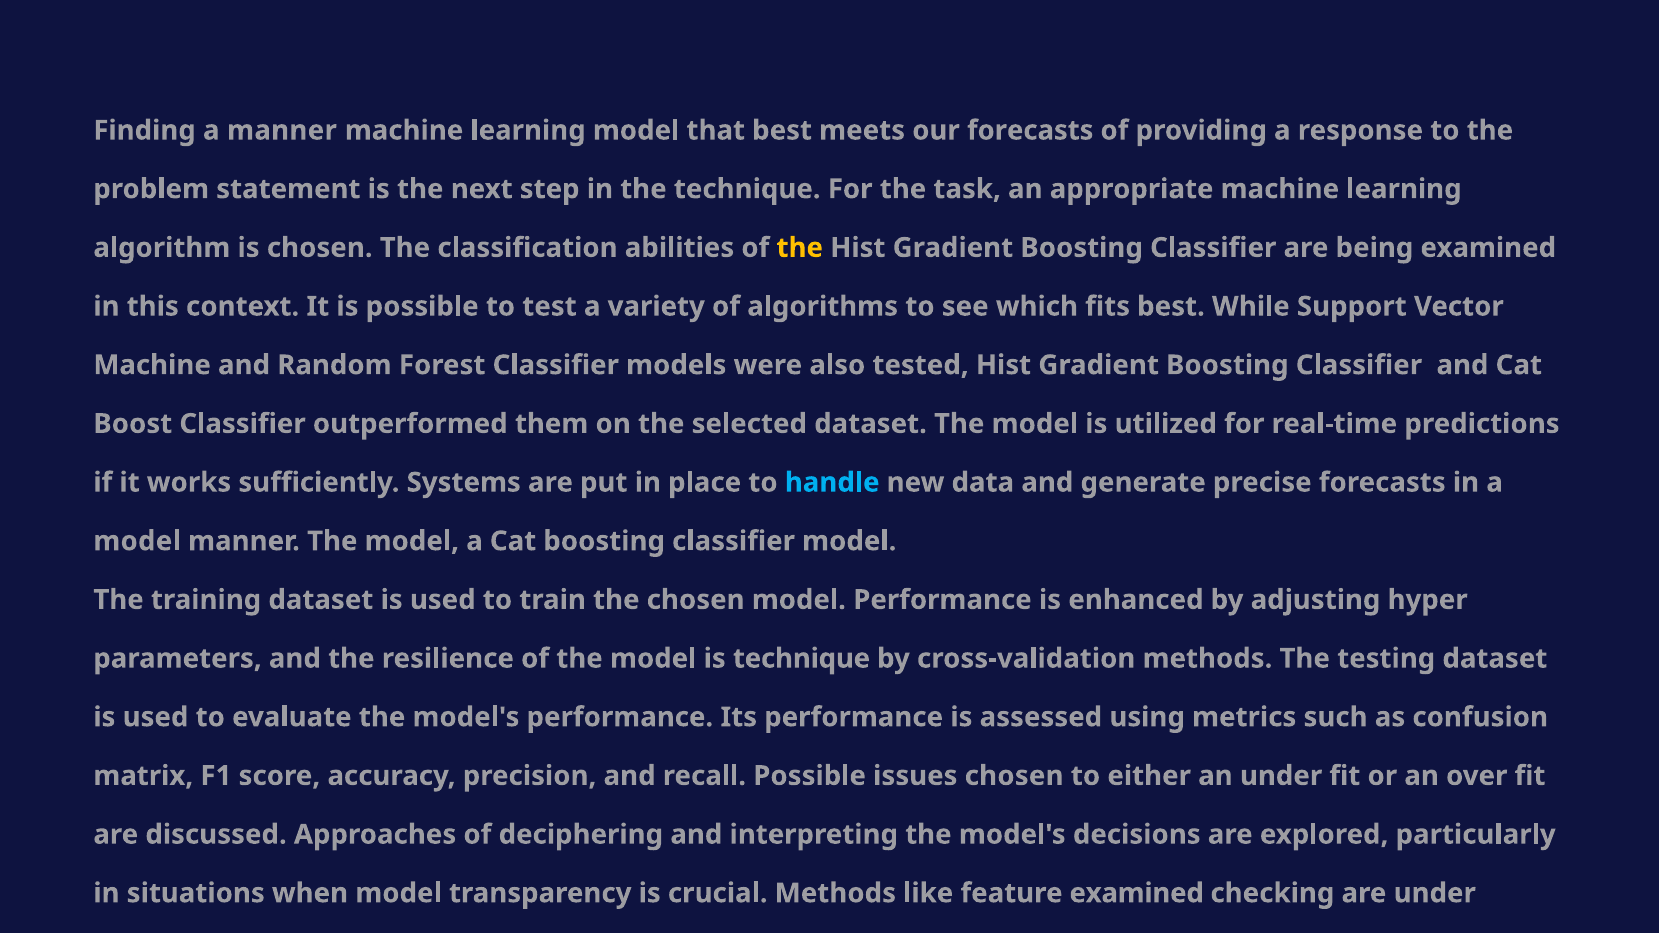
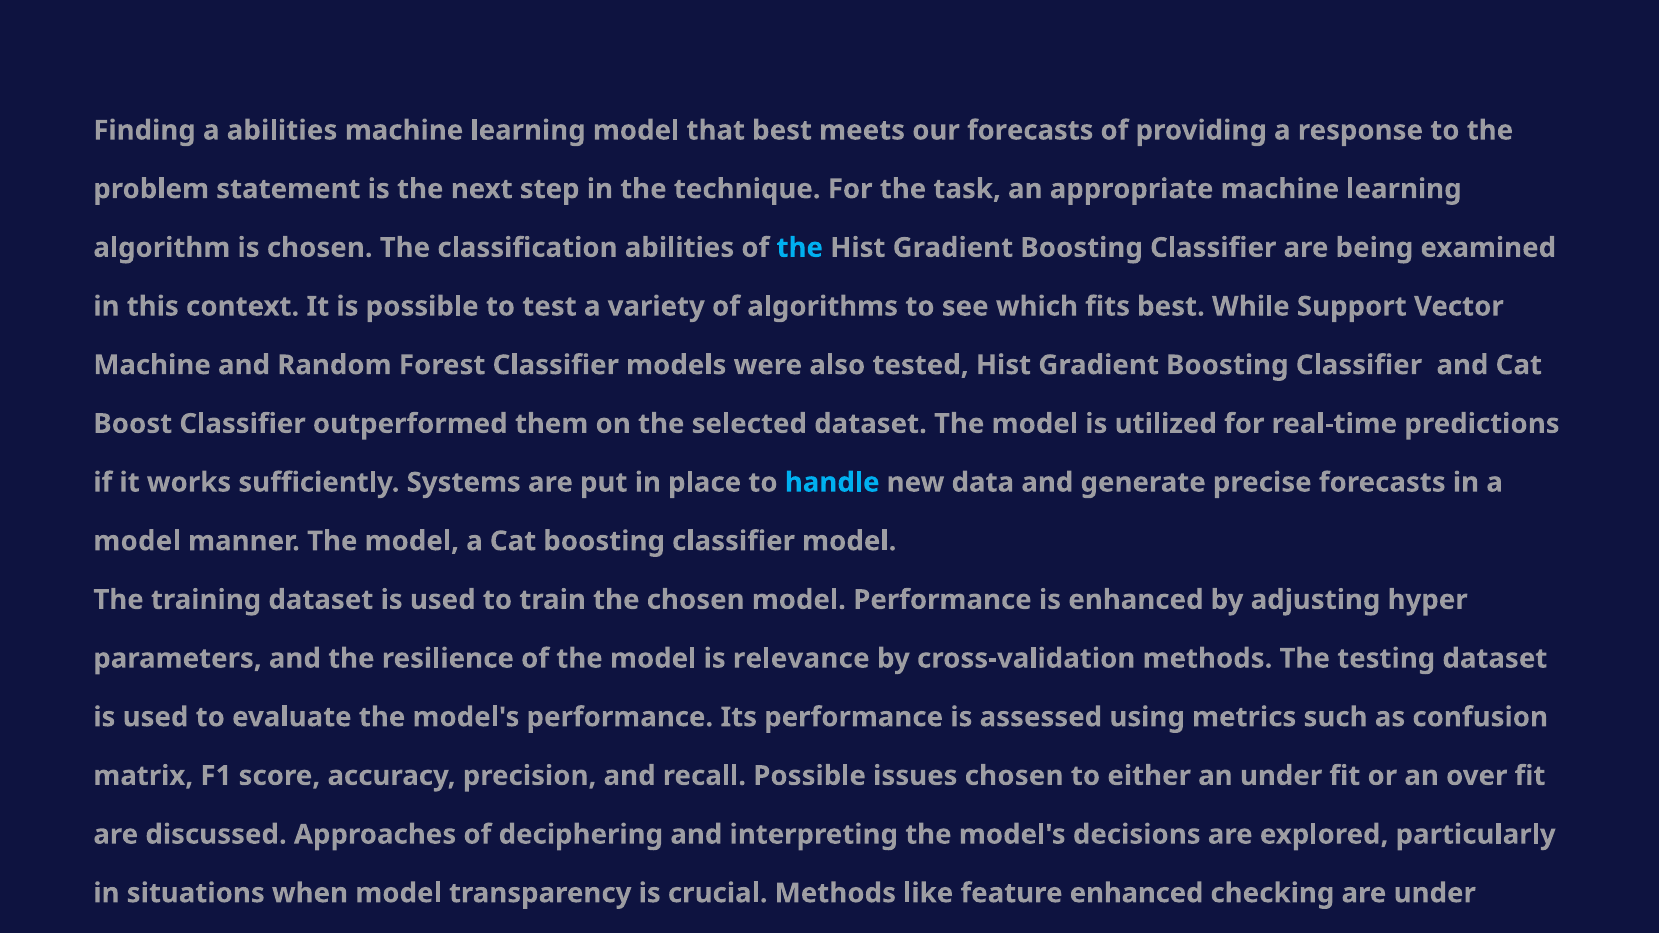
a manner: manner -> abilities (282, 130)
the colour: yellow -> light blue (800, 248)
is technique: technique -> relevance (801, 659)
feature examined: examined -> enhanced (1137, 893)
